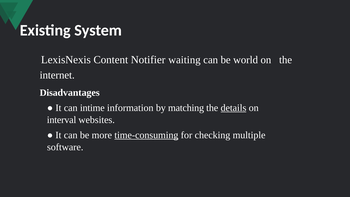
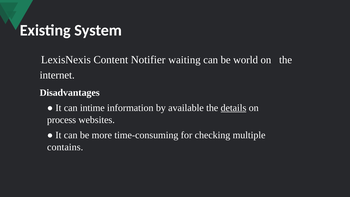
matching: matching -> available (186, 108)
interval: interval -> process (62, 120)
time-consuming underline: present -> none (146, 135)
software: software -> contains (65, 147)
